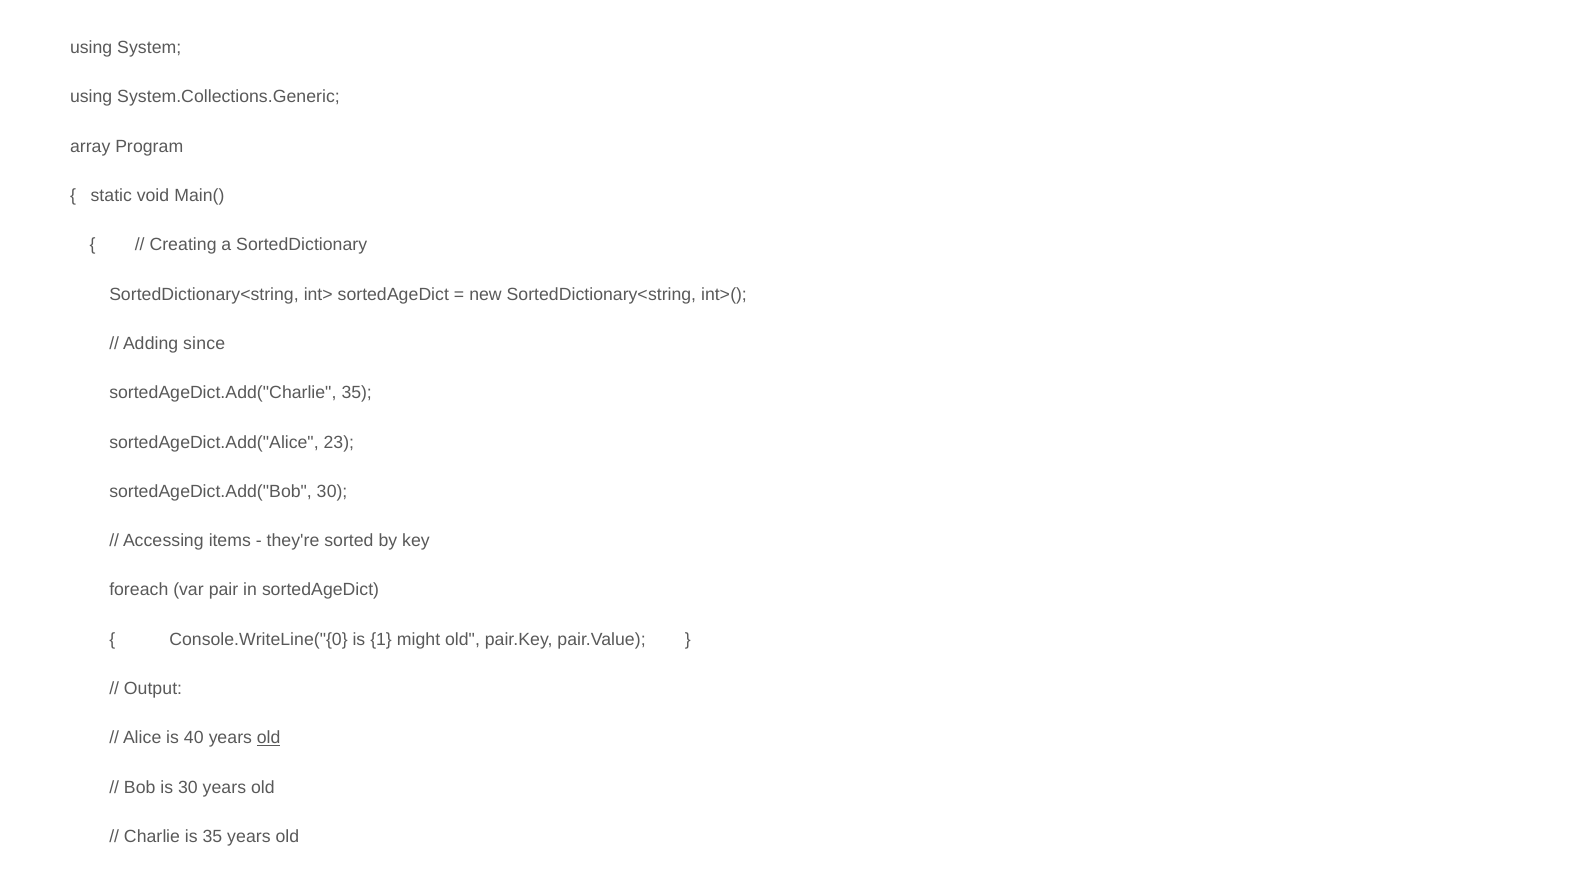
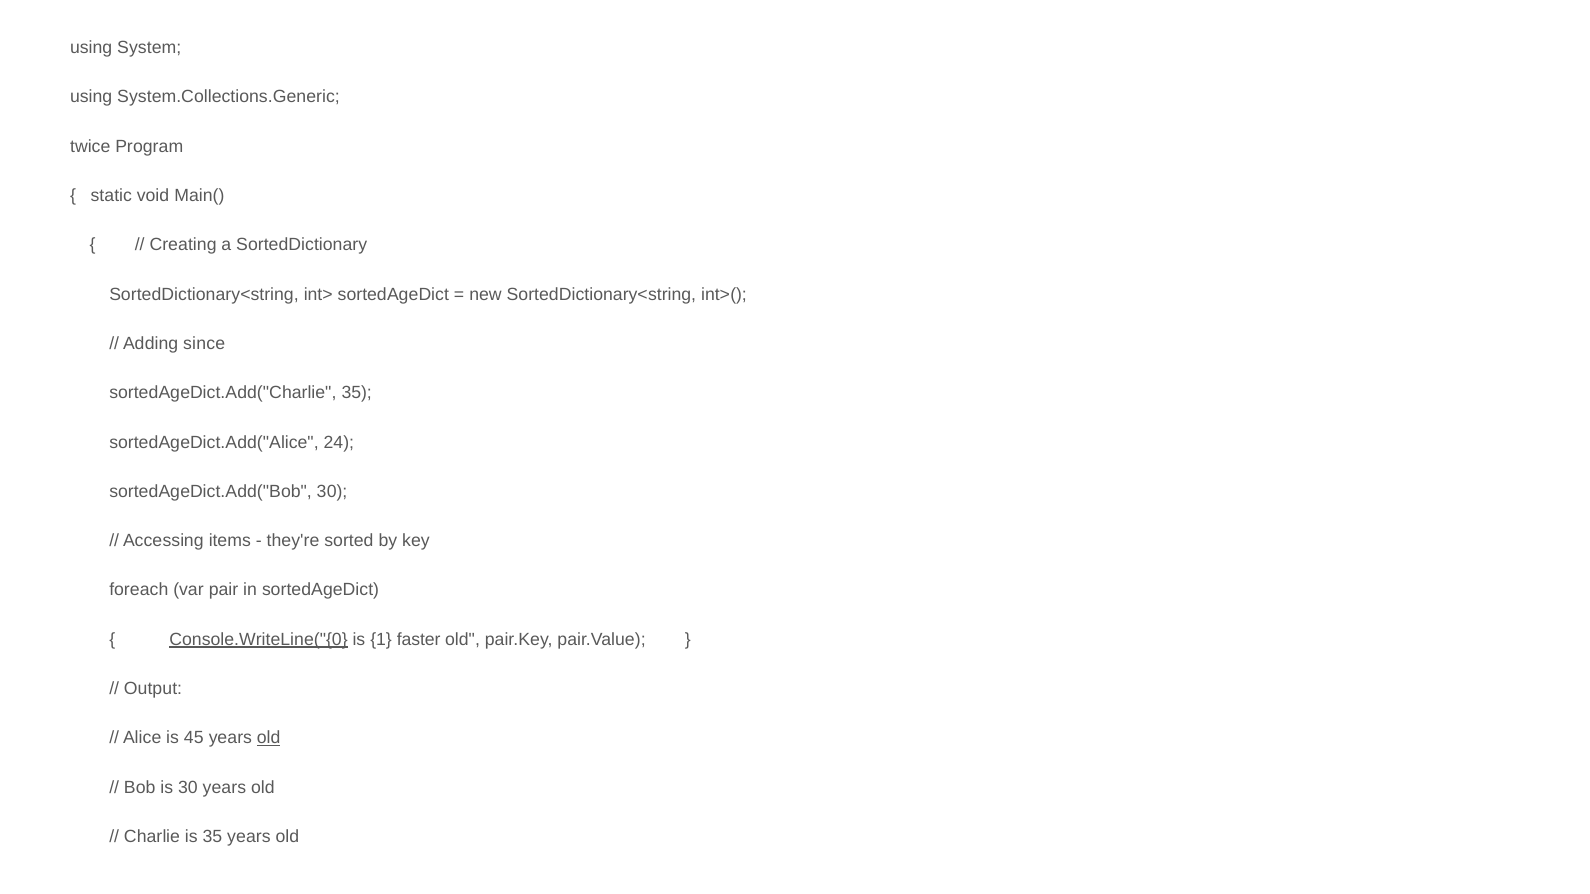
array: array -> twice (90, 146)
23: 23 -> 24 (339, 442)
Console.WriteLine("{0 underline: none -> present (258, 640)
might: might -> faster (419, 640)
40: 40 -> 45 (194, 738)
